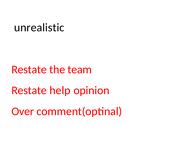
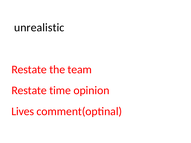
help: help -> time (60, 91)
Over: Over -> Lives (23, 112)
